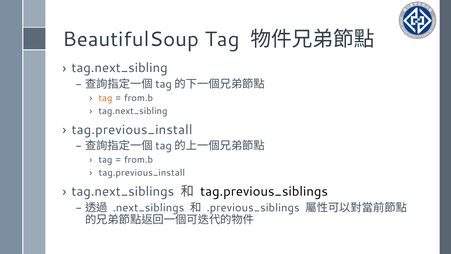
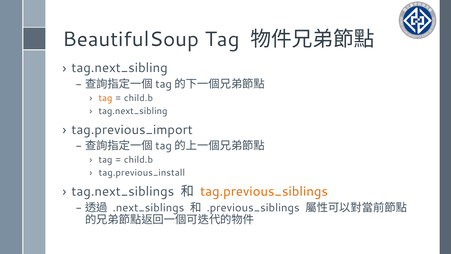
from.b: from.b -> child.b (138, 98)
tag.previous_install: tag.previous_install -> tag.previous_import (132, 130)
from.b: from.b -> child.b (138, 160)
tag.previous_siblings colour: black -> orange (264, 191)
